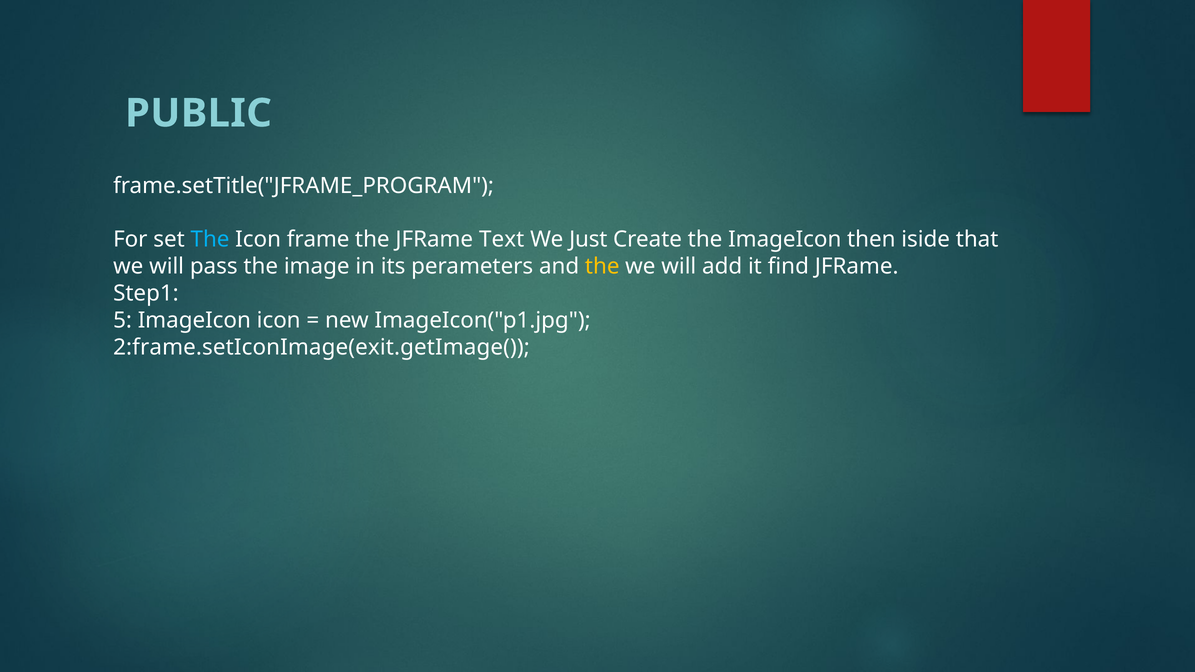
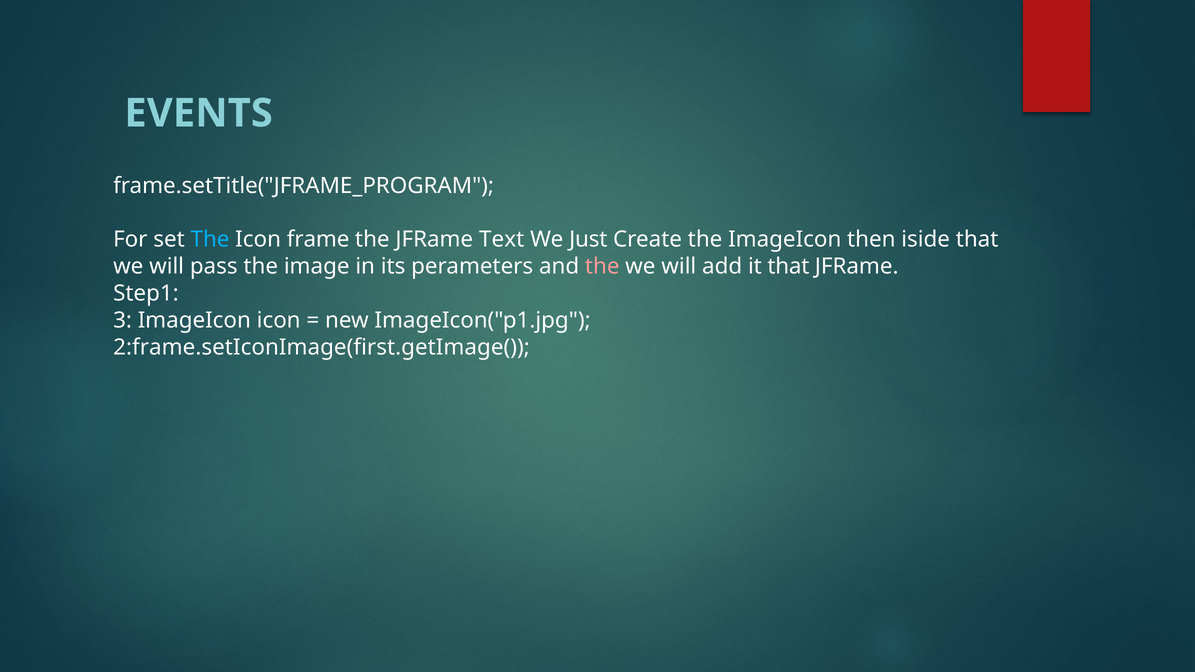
PUBLIC: PUBLIC -> EVENTS (199, 113)
the colour: yellow -> pink (602, 267)
it find: find -> that (788, 267)
5: 5 -> 3 (123, 320)
2:frame.setIconImage(exit.getImage(: 2:frame.setIconImage(exit.getImage( -> 2:frame.setIconImage(first.getImage( (322, 347)
